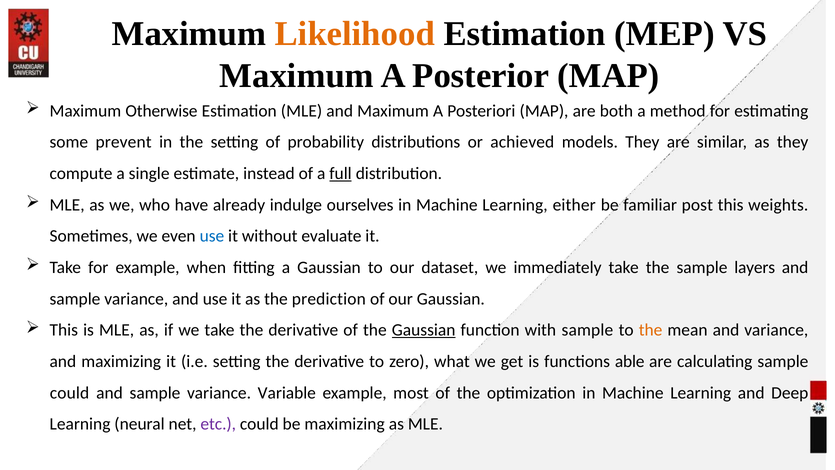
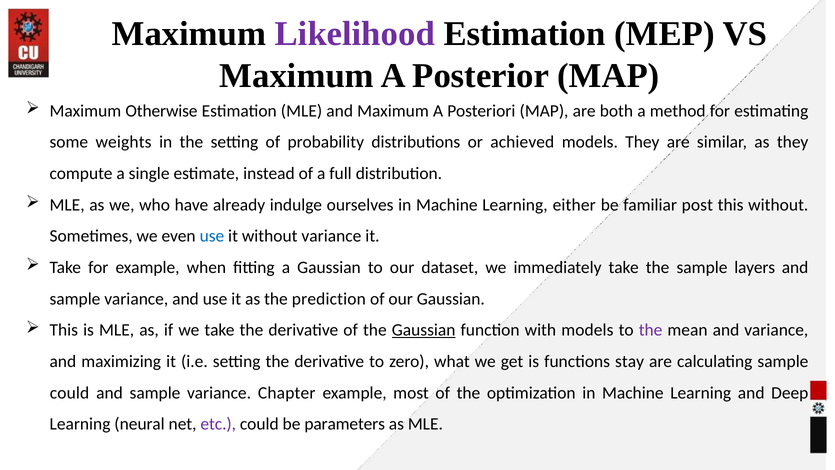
Likelihood colour: orange -> purple (355, 34)
prevent: prevent -> weights (124, 142)
full underline: present -> none (341, 173)
this weights: weights -> without (778, 205)
without evaluate: evaluate -> variance (331, 236)
with sample: sample -> models (587, 330)
the colour: orange -> purple (651, 330)
able: able -> stay (630, 361)
Variable: Variable -> Chapter (287, 393)
be maximizing: maximizing -> parameters (345, 424)
